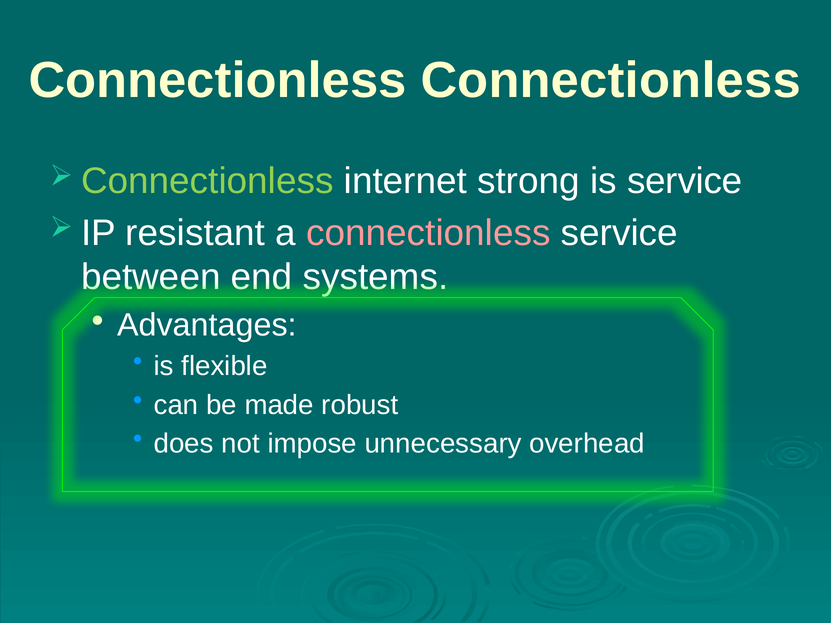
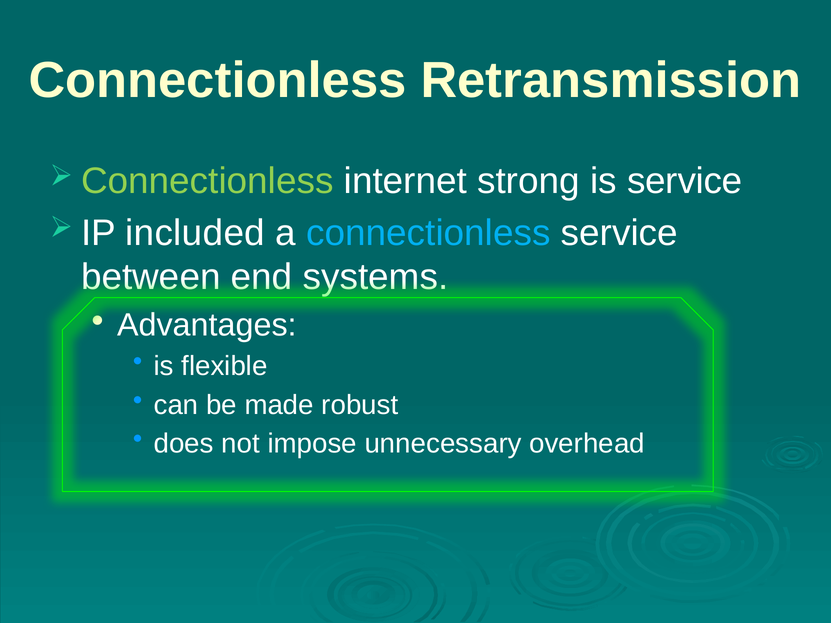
Connectionless Connectionless: Connectionless -> Retransmission (611, 81)
resistant: resistant -> included (195, 233)
connectionless colour: pink -> light blue (428, 233)
